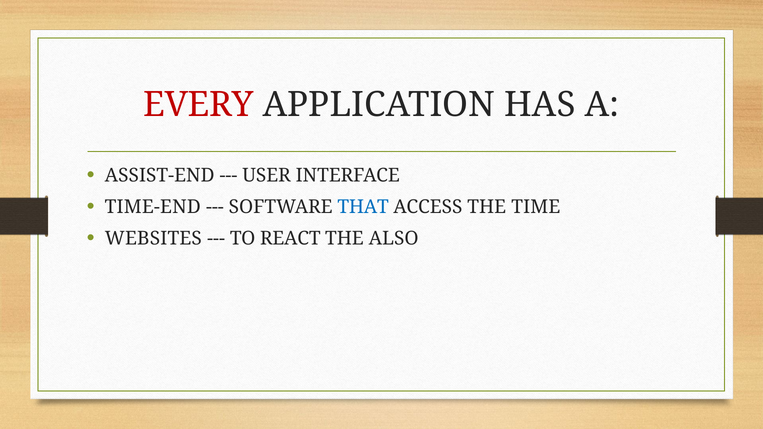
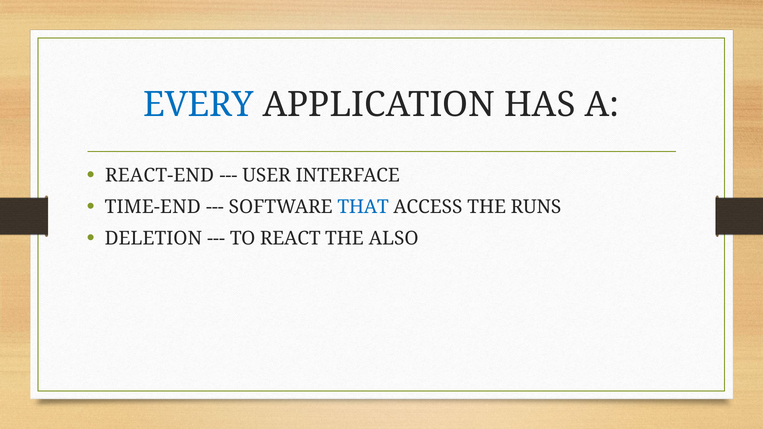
EVERY colour: red -> blue (199, 105)
ASSIST-END: ASSIST-END -> REACT-END (160, 176)
TIME: TIME -> RUNS (536, 207)
WEBSITES: WEBSITES -> DELETION (153, 239)
